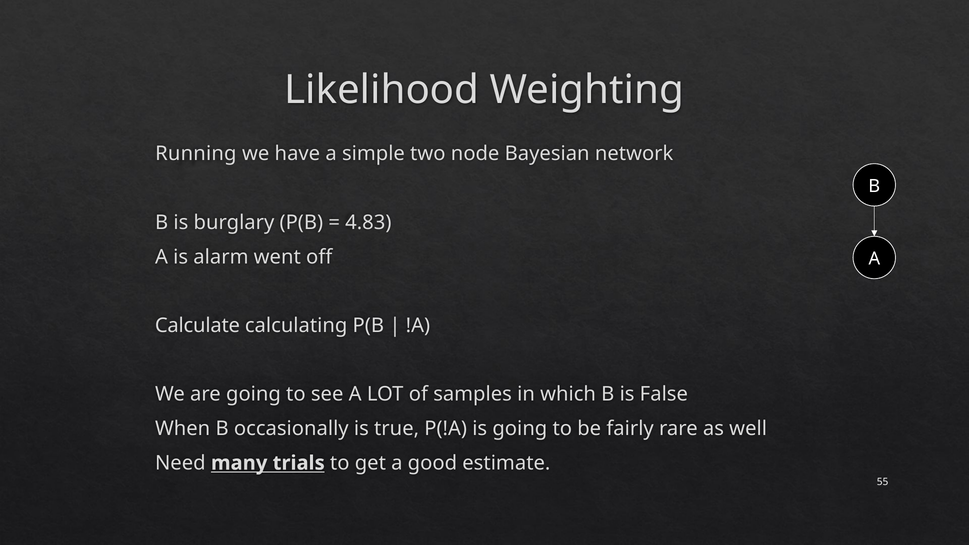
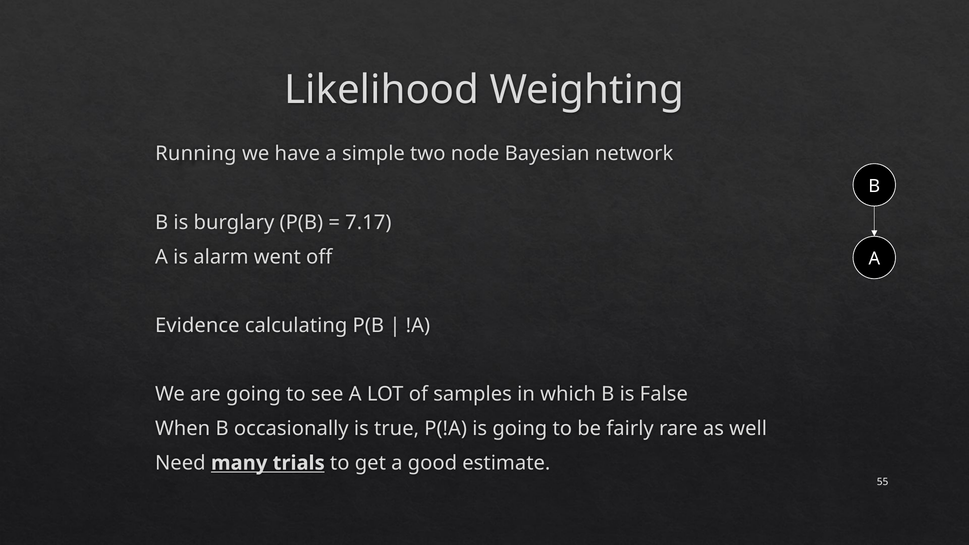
4.83: 4.83 -> 7.17 (368, 223)
Calculate: Calculate -> Evidence (197, 326)
